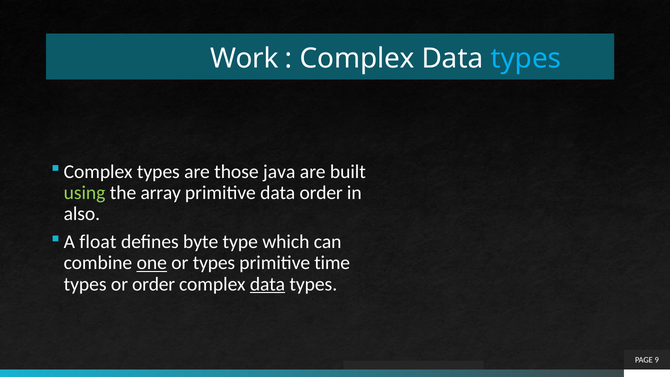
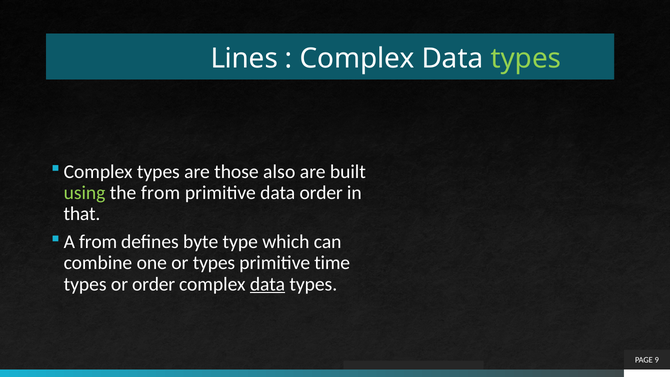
Work: Work -> Lines (244, 58)
types colour: light blue -> light green (526, 58)
java: java -> also (279, 172)
the array: array -> from (161, 193)
also: also -> that (82, 214)
A float: float -> from (98, 242)
one underline: present -> none (152, 263)
